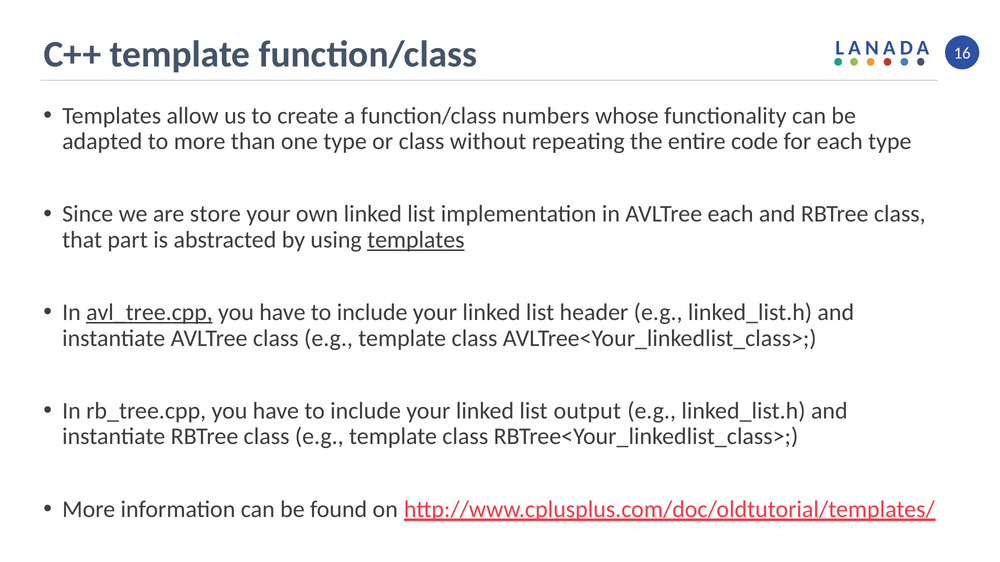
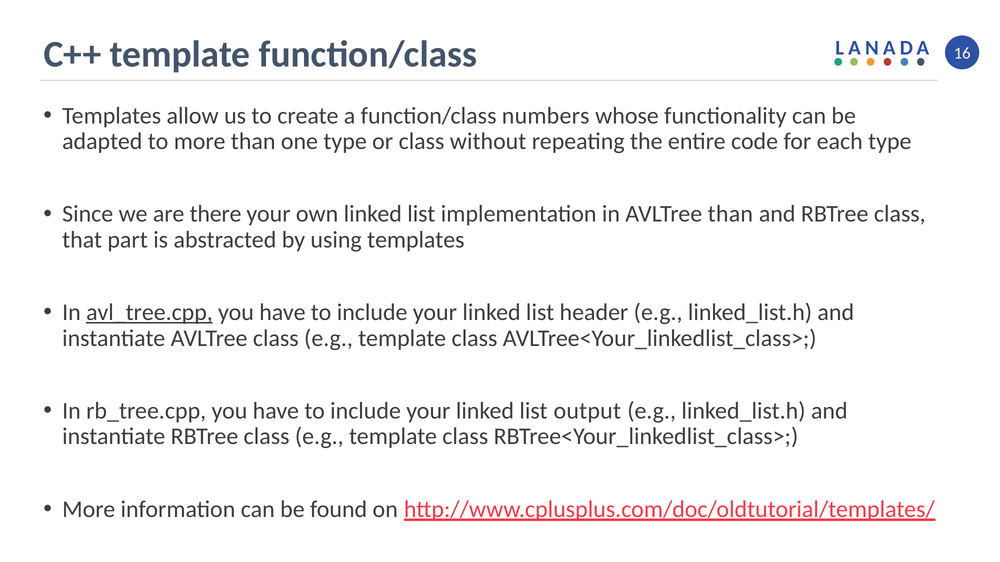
store: store -> there (216, 214)
AVLTree each: each -> than (730, 214)
templates underline: present -> none (416, 240)
